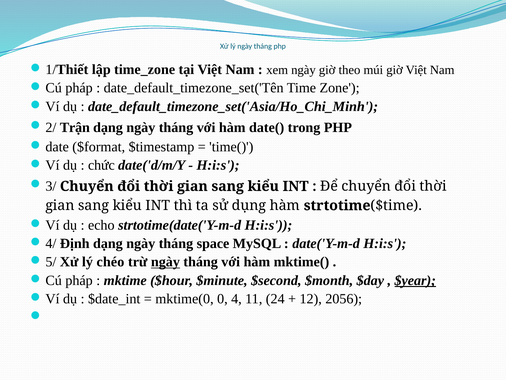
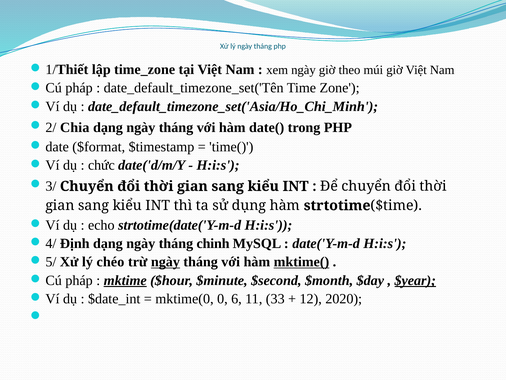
Trận: Trận -> Chia (75, 127)
space: space -> chinh (213, 243)
mktime( underline: none -> present (301, 262)
mktime underline: none -> present (125, 280)
4: 4 -> 6 (236, 298)
24: 24 -> 33 (275, 298)
2056: 2056 -> 2020 (344, 298)
